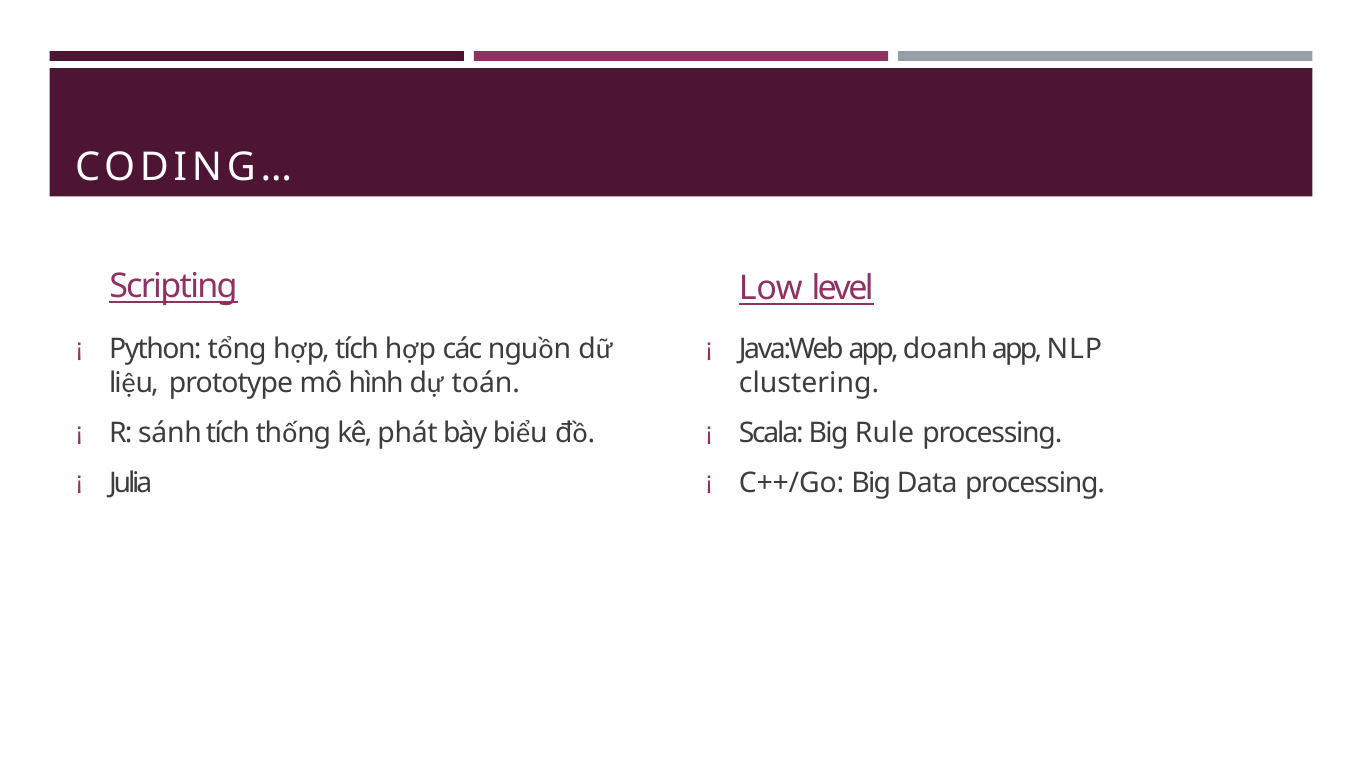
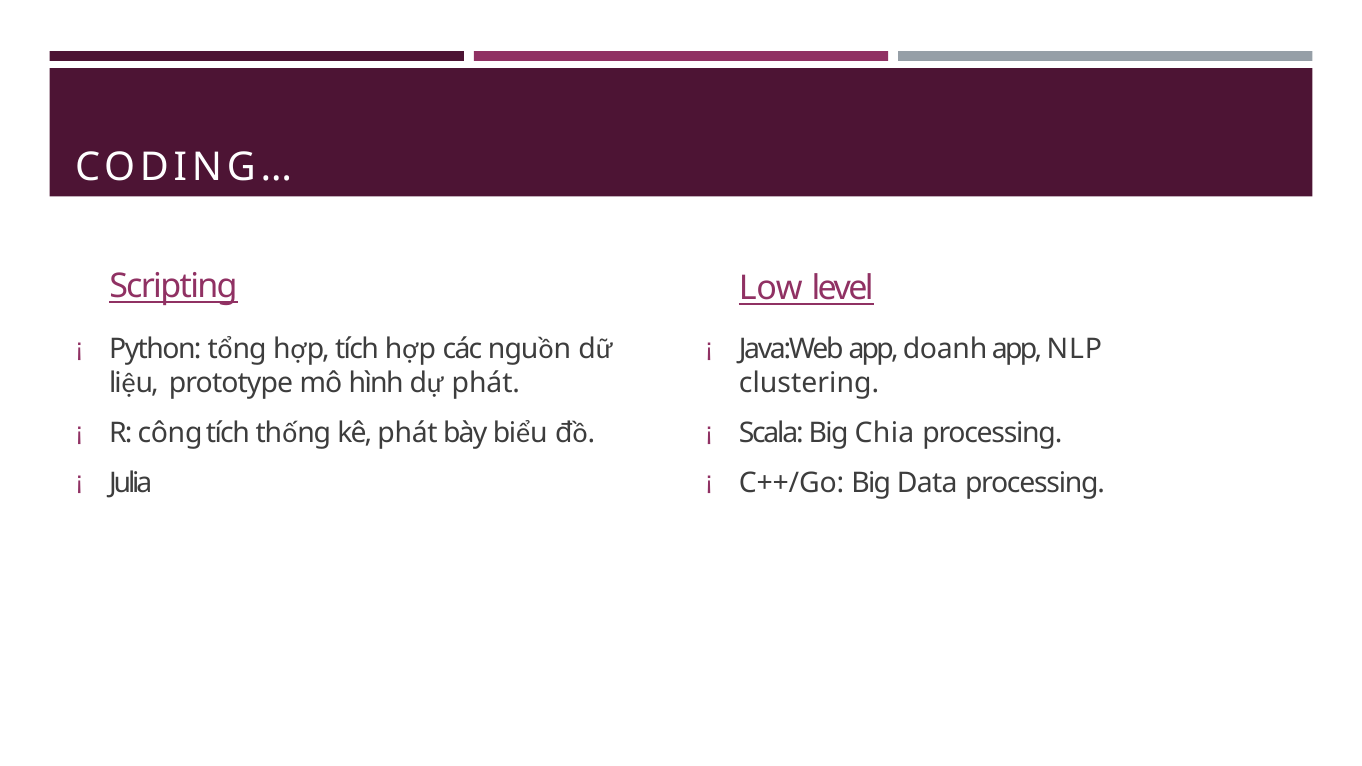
toán: toán -> phát (486, 384)
sánh: sánh -> công (170, 433)
Rule: Rule -> Chia (884, 433)
